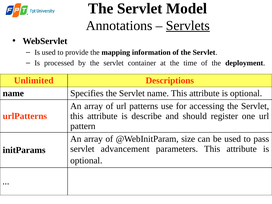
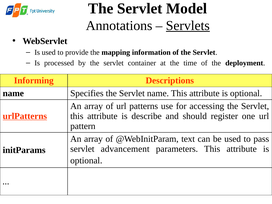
Unlimited: Unlimited -> Informing (34, 81)
urlPatterns underline: none -> present (25, 116)
size: size -> text (188, 139)
